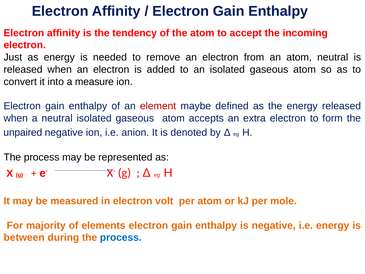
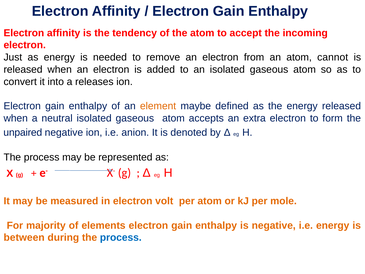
atom neutral: neutral -> cannot (333, 57)
measure: measure -> releases (94, 82)
element colour: red -> orange (158, 106)
